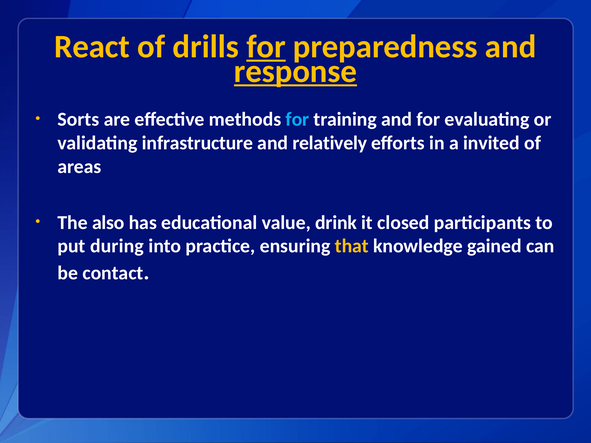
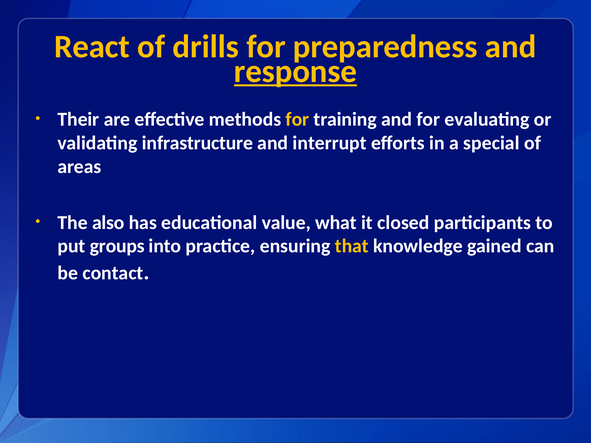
for underline: present -> none (266, 47)
Sorts: Sorts -> Their (78, 120)
for colour: light blue -> yellow (297, 120)
relatively: relatively -> interrupt (330, 143)
invited: invited -> special (491, 143)
drink: drink -> what (336, 223)
during: during -> groups (117, 246)
